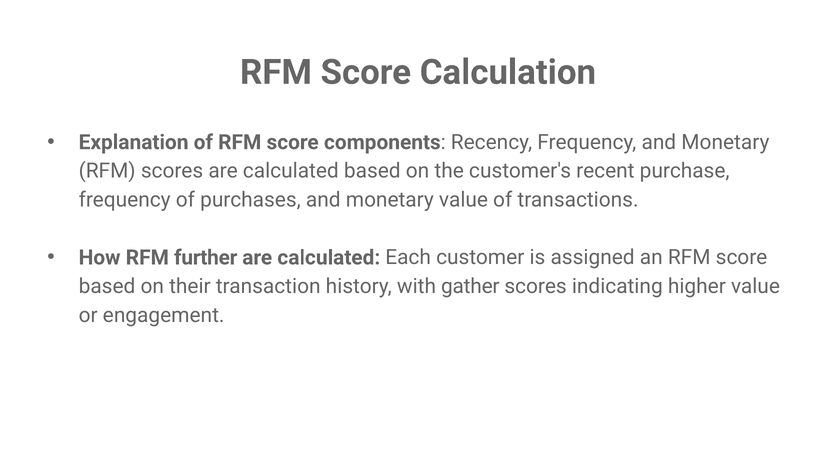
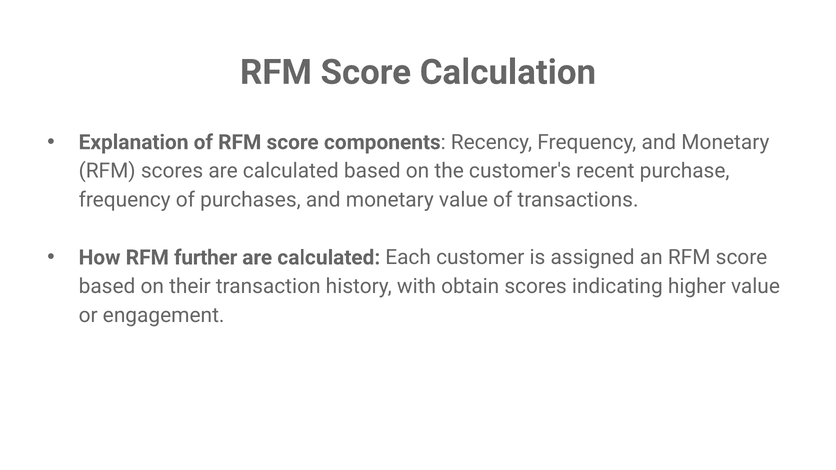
gather: gather -> obtain (470, 287)
